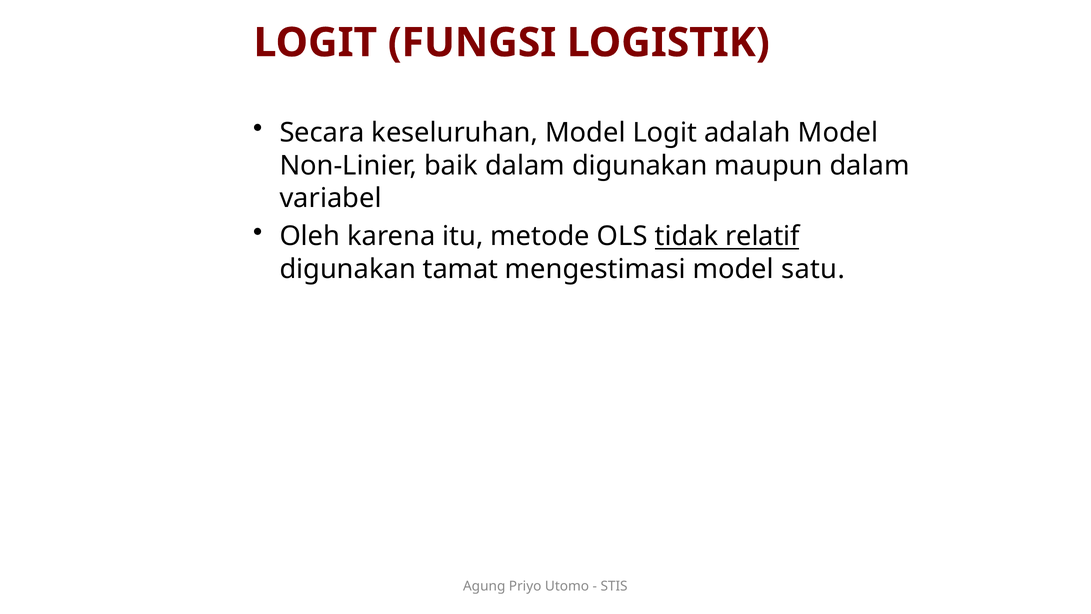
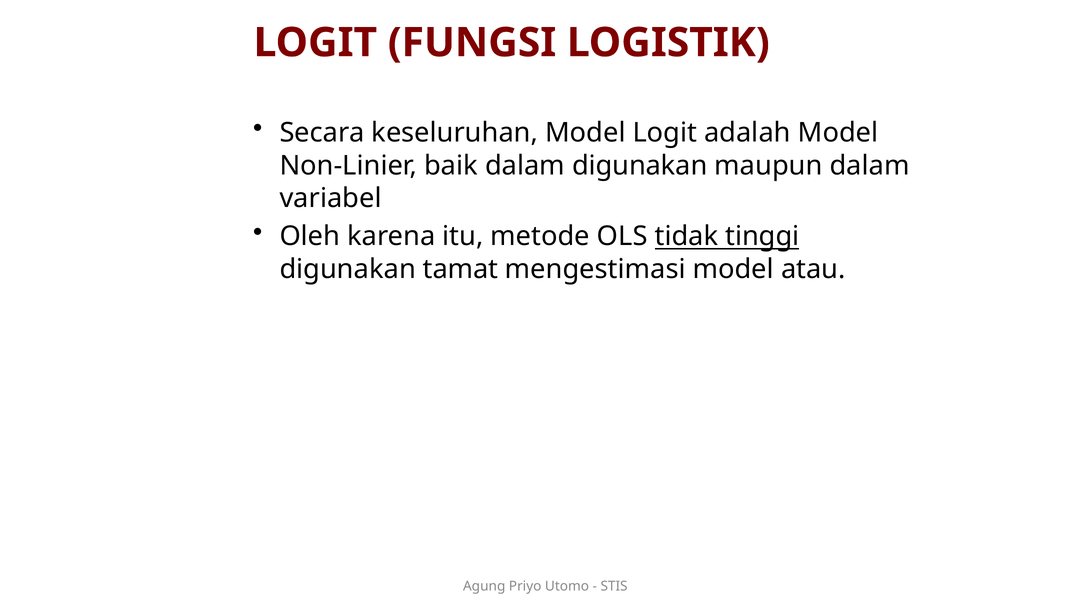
relatif: relatif -> tinggi (762, 236)
satu: satu -> atau (813, 269)
